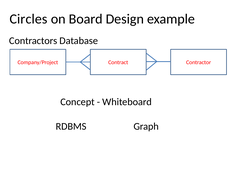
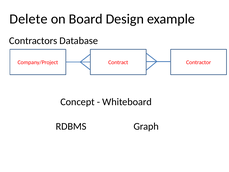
Circles: Circles -> Delete (29, 19)
